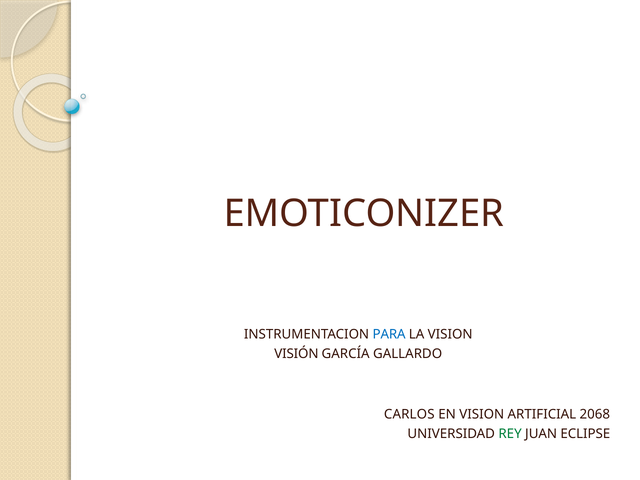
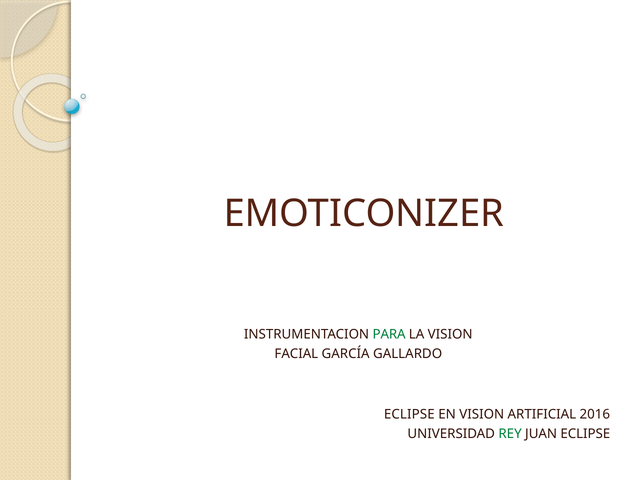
PARA colour: blue -> green (389, 335)
VISIÓN: VISIÓN -> FACIAL (296, 354)
CARLOS: CARLOS -> ECLIPSE (409, 415)
2068: 2068 -> 2016 (595, 415)
